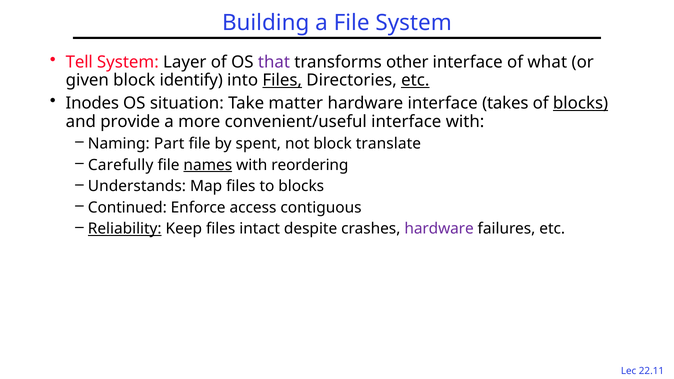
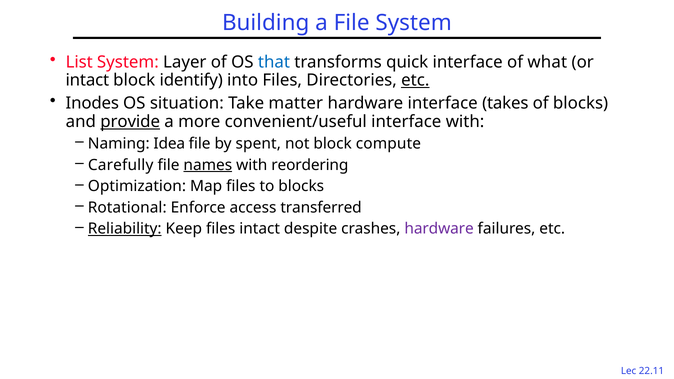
Tell: Tell -> List (79, 62)
that colour: purple -> blue (274, 62)
other: other -> quick (407, 62)
given: given -> intact (87, 80)
Files underline: present -> none (282, 80)
blocks underline: present -> none (581, 103)
provide underline: none -> present (130, 122)
Part: Part -> Idea (169, 144)
translate: translate -> compute (388, 144)
Understands: Understands -> Optimization (137, 186)
Continued: Continued -> Rotational (127, 208)
contiguous: contiguous -> transferred (321, 208)
